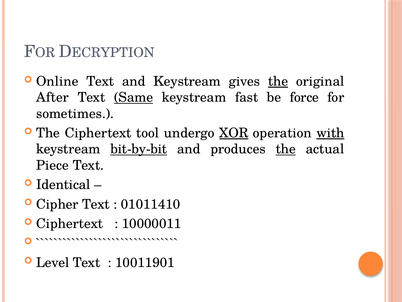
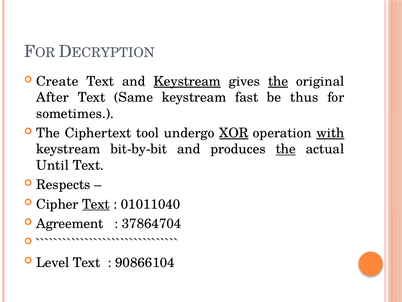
Online: Online -> Create (57, 81)
Keystream underline: none -> present (187, 81)
Same underline: present -> none (134, 97)
force: force -> thus (304, 97)
bit-by-bit underline: present -> none (139, 149)
Piece: Piece -> Until (53, 165)
Identical: Identical -> Respects (63, 185)
Text underline: none -> present (96, 204)
01011410: 01011410 -> 01011040 (151, 204)
Ciphertext: Ciphertext -> Agreement (70, 223)
10000011: 10000011 -> 37864704 (152, 223)
10011901: 10011901 -> 90866104 (145, 262)
